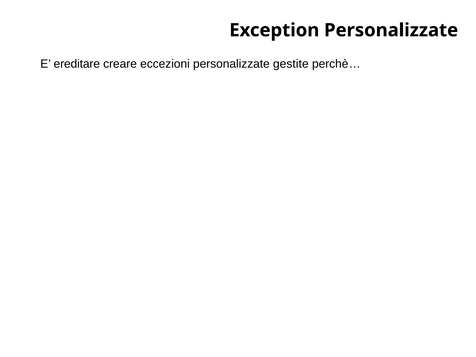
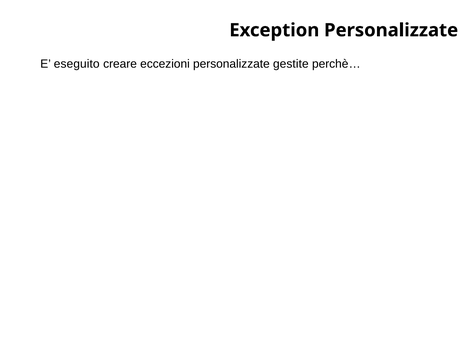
ereditare: ereditare -> eseguito (77, 64)
